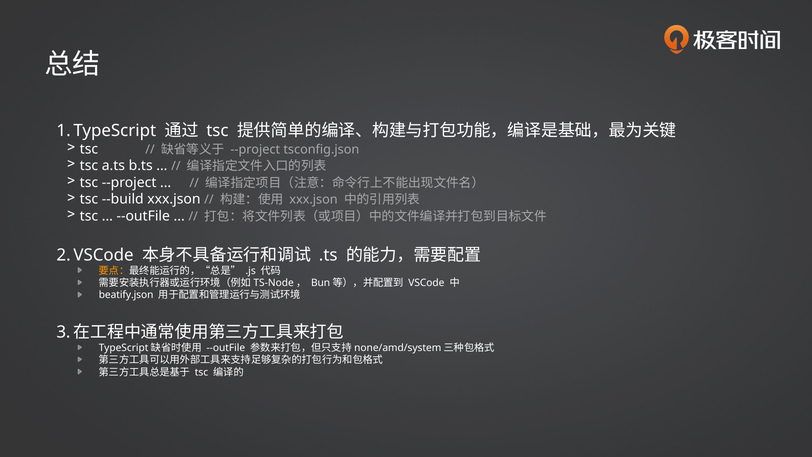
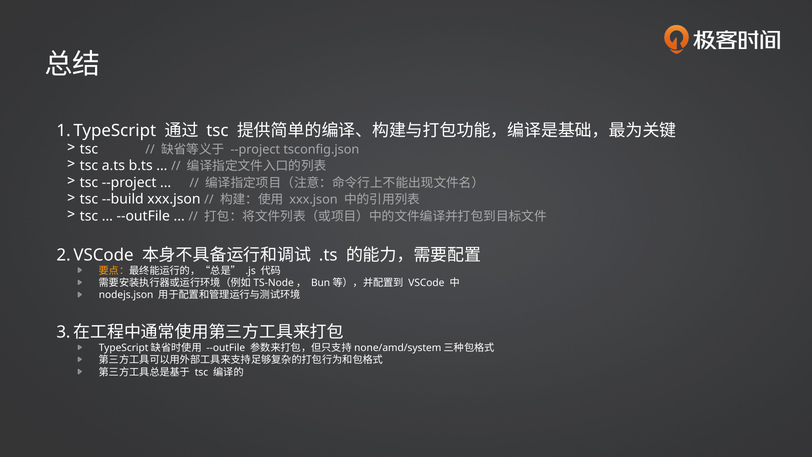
beatify.json: beatify.json -> nodejs.json (126, 295)
